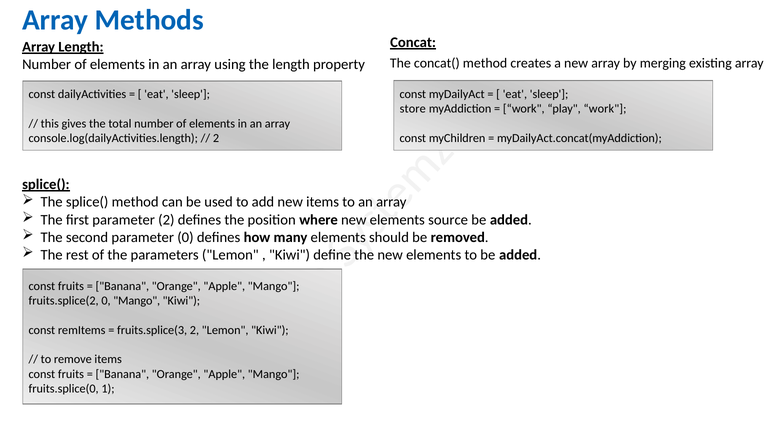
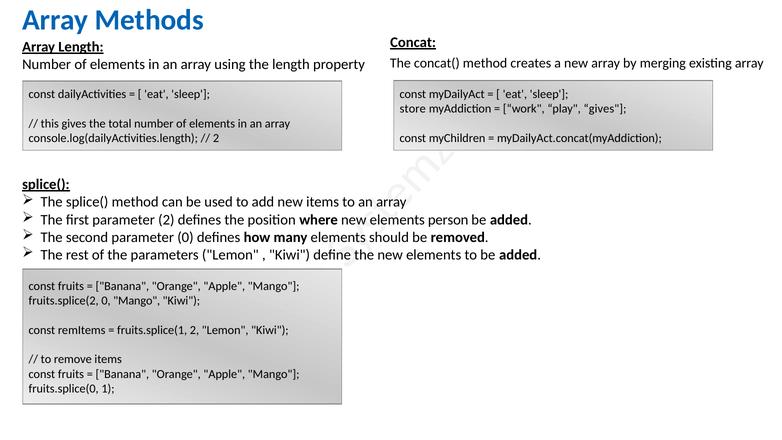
play work: work -> gives (605, 109)
source: source -> person (448, 220)
fruits.splice(3: fruits.splice(3 -> fruits.splice(1 (152, 330)
